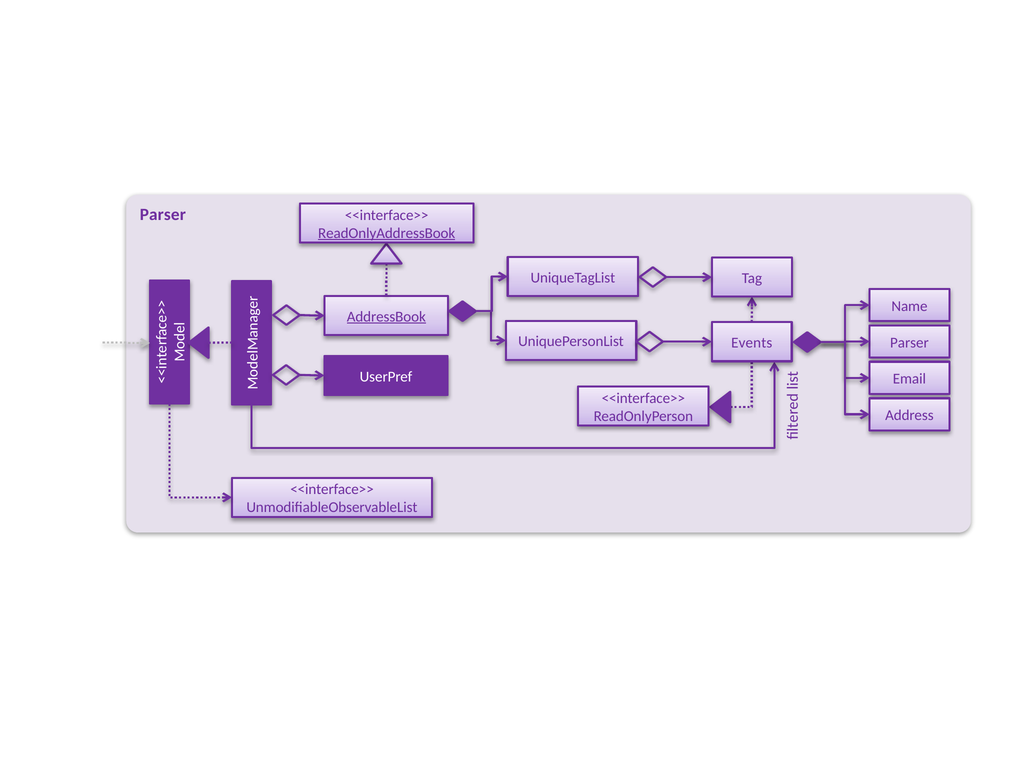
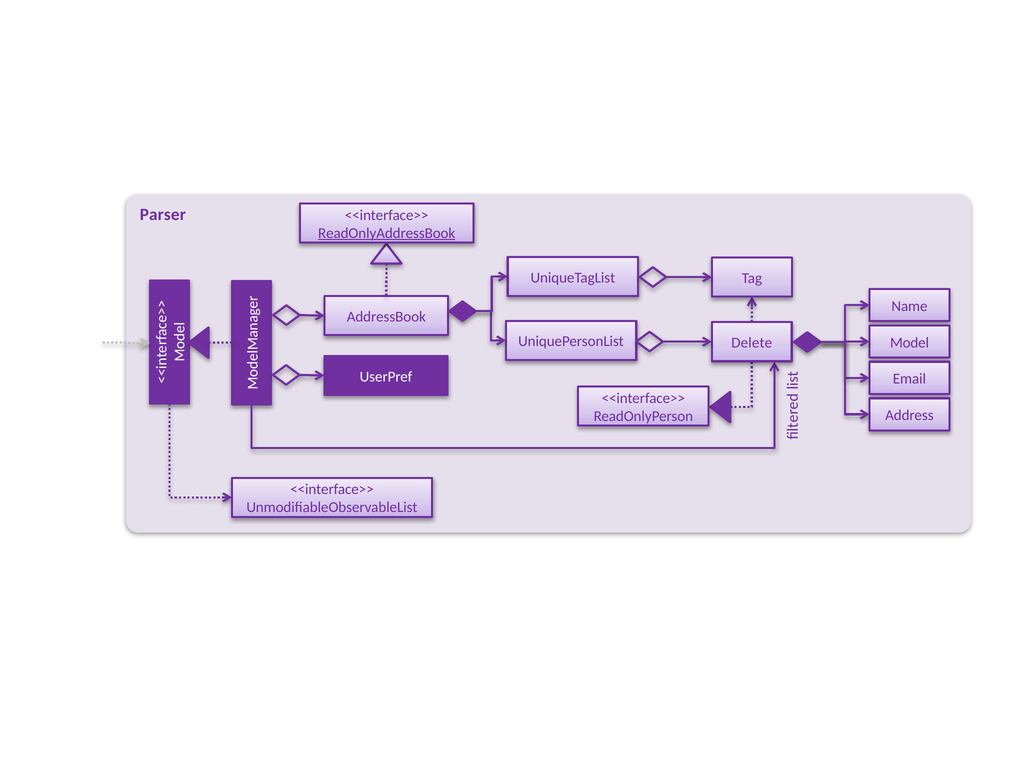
AddressBook underline: present -> none (386, 317)
Parser: Parser -> Model (910, 343)
Events: Events -> Delete (752, 343)
